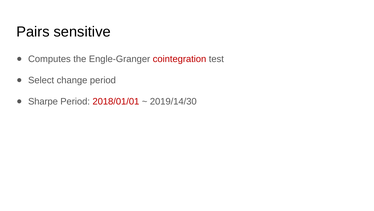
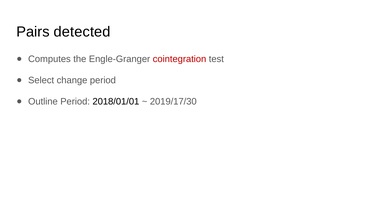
sensitive: sensitive -> detected (82, 32)
Sharpe: Sharpe -> Outline (43, 101)
2018/01/01 colour: red -> black (116, 101)
2019/14/30: 2019/14/30 -> 2019/17/30 (173, 101)
